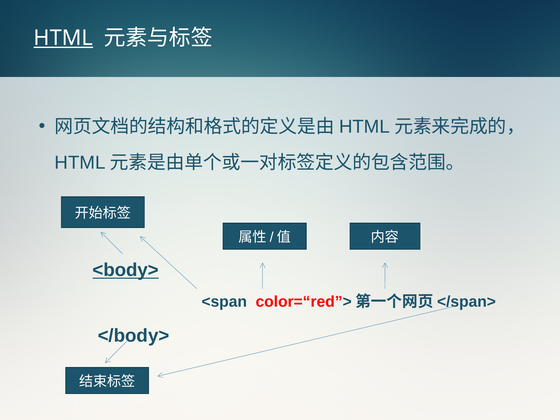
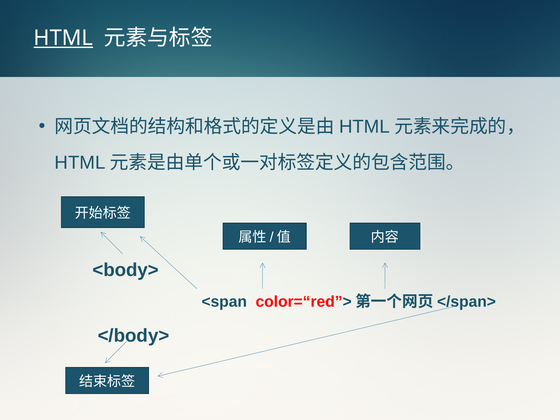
<body> underline: present -> none (126, 270)
